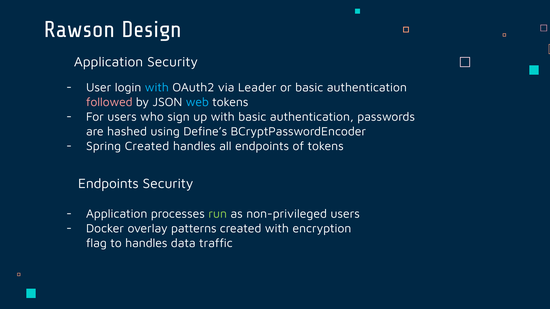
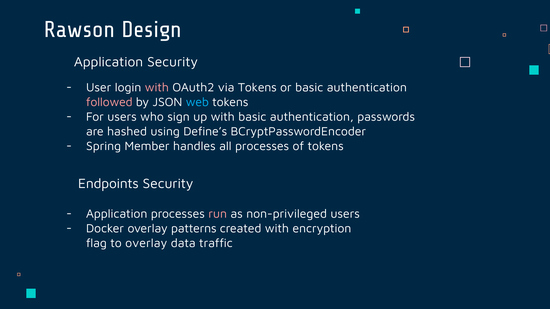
with colour: light blue -> pink (157, 88)
via Leader: Leader -> Tokens (257, 88)
Spring Created: Created -> Member (147, 146)
all endpoints: endpoints -> processes (262, 146)
run colour: light green -> pink (218, 214)
to handles: handles -> overlay (146, 243)
